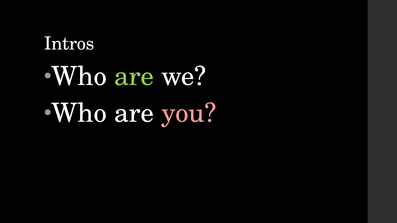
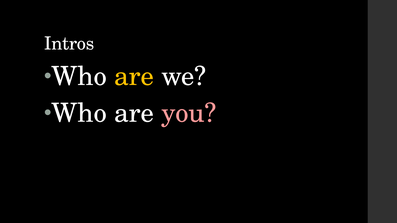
are colour: light green -> yellow (134, 76)
